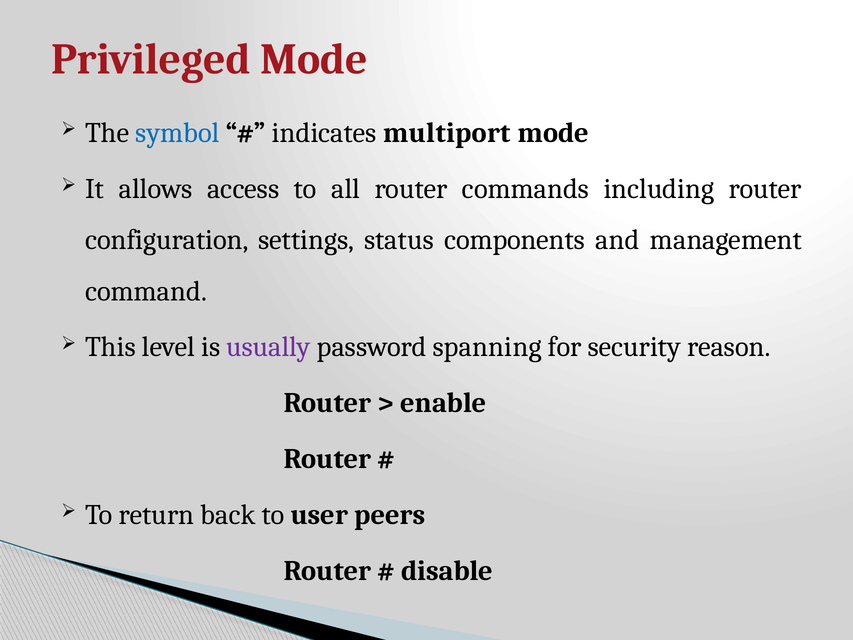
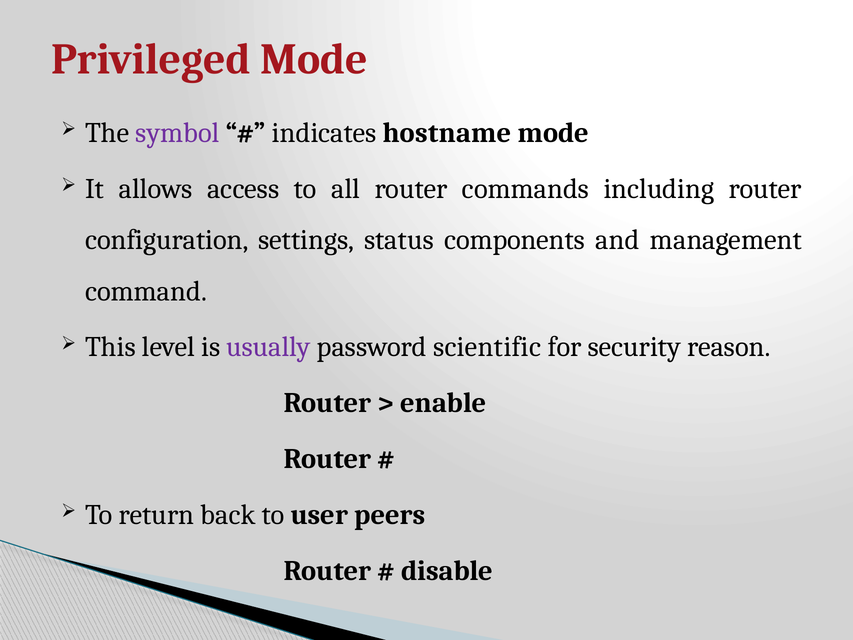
symbol colour: blue -> purple (177, 133)
multiport: multiport -> hostname (447, 133)
spanning: spanning -> scientific (487, 347)
